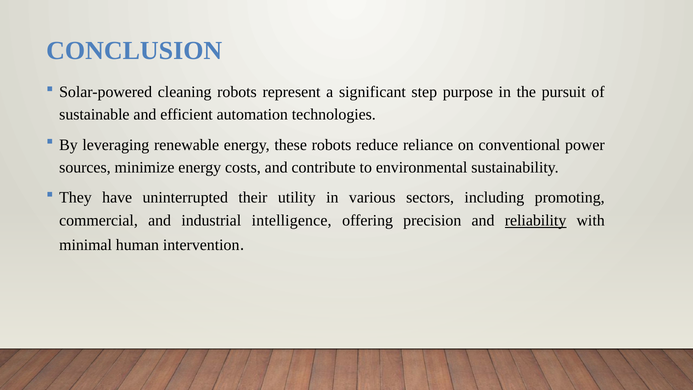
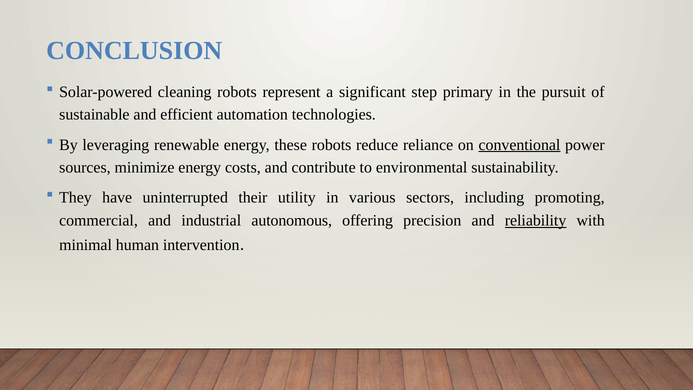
purpose: purpose -> primary (468, 92)
conventional underline: none -> present (519, 145)
intelligence: intelligence -> autonomous (292, 220)
